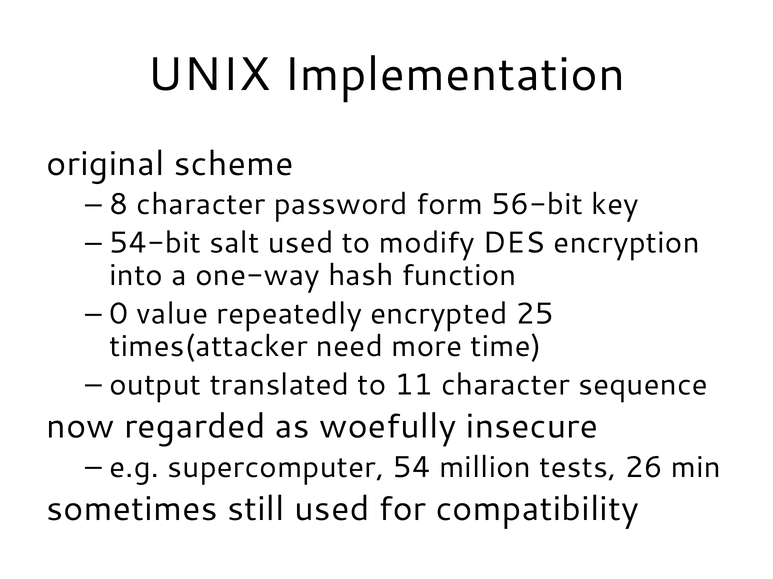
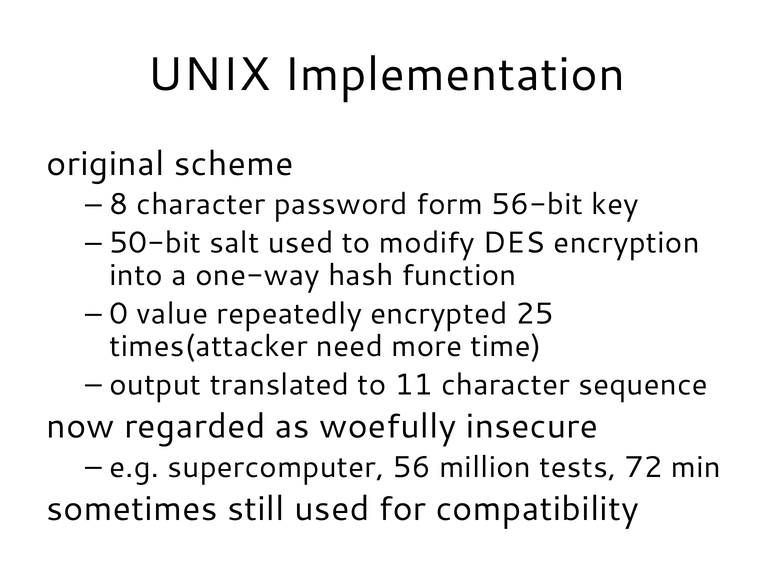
54-bit: 54-bit -> 50-bit (155, 243)
54: 54 -> 56 (412, 468)
26: 26 -> 72 (644, 468)
